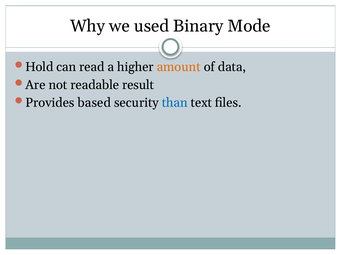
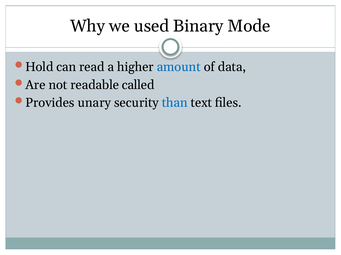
amount colour: orange -> blue (179, 67)
result: result -> called (138, 85)
based: based -> unary (94, 103)
